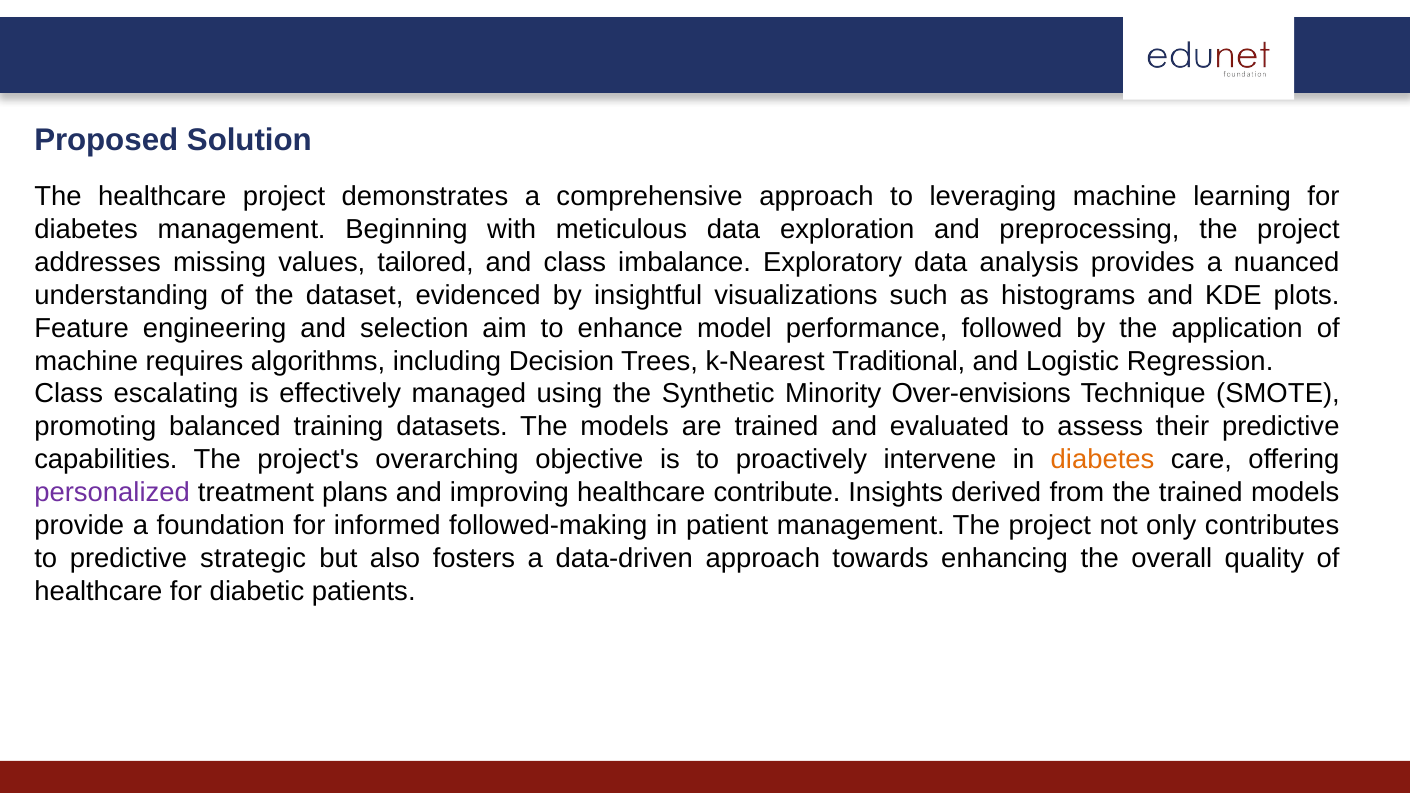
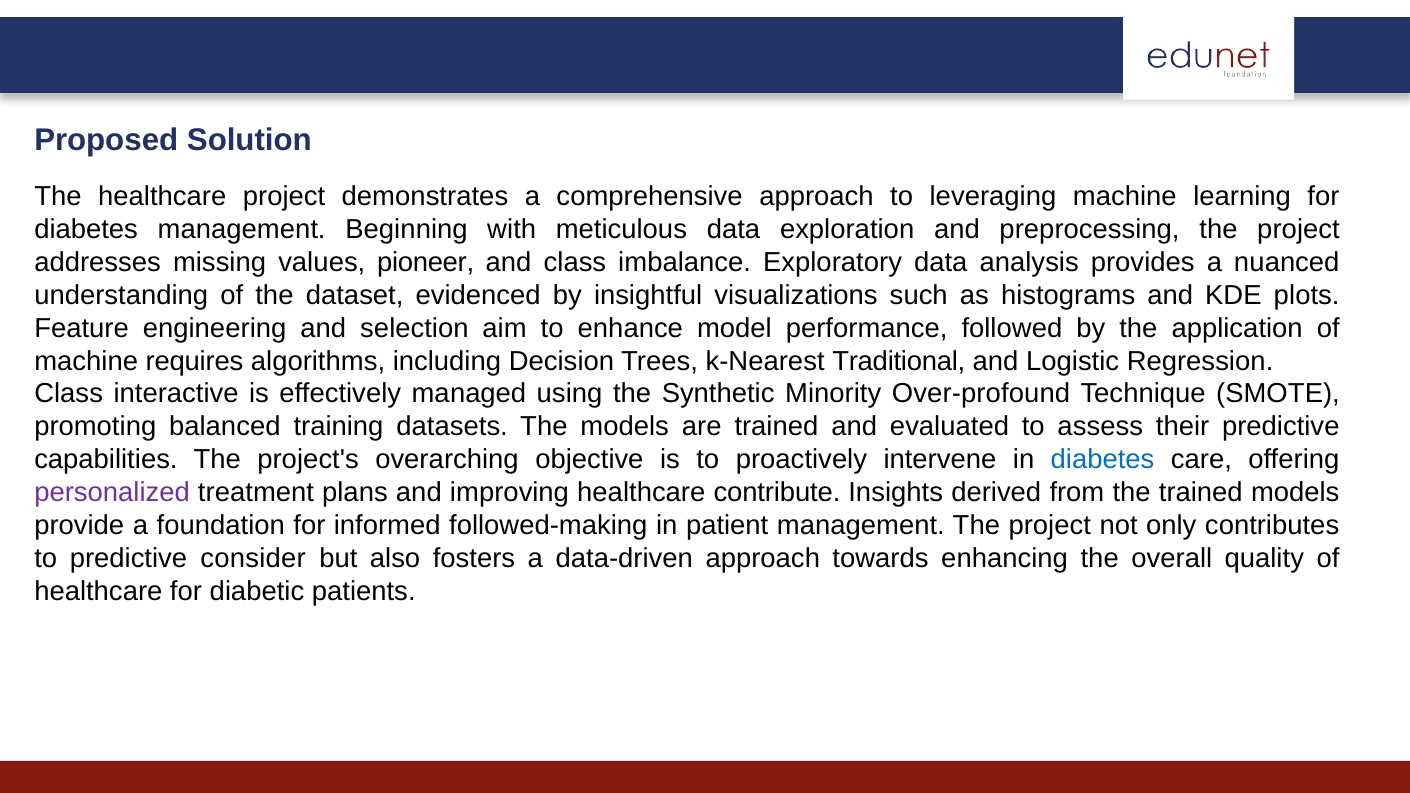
tailored: tailored -> pioneer (426, 262)
escalating: escalating -> interactive (176, 394)
Over-envisions: Over-envisions -> Over-profound (981, 394)
diabetes colour: orange -> blue (1103, 460)
strategic: strategic -> consider (253, 559)
